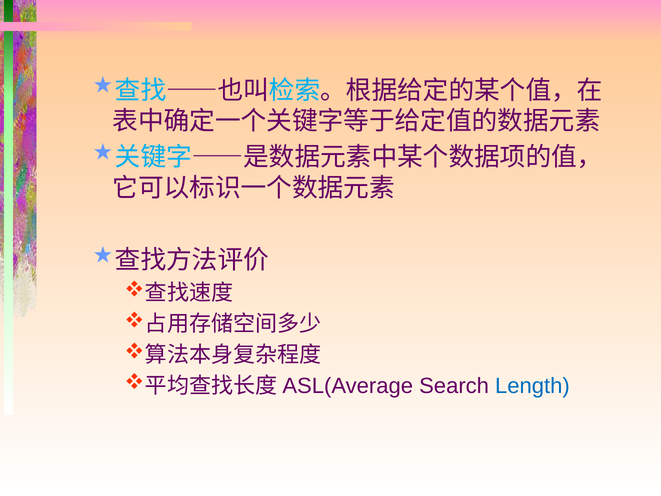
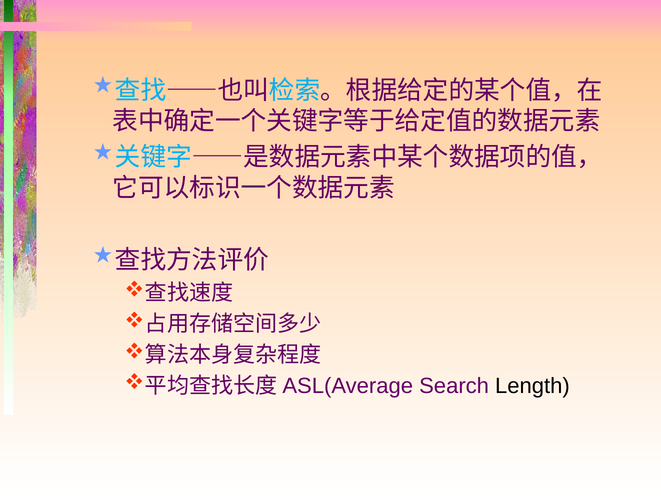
Length colour: blue -> black (532, 386)
